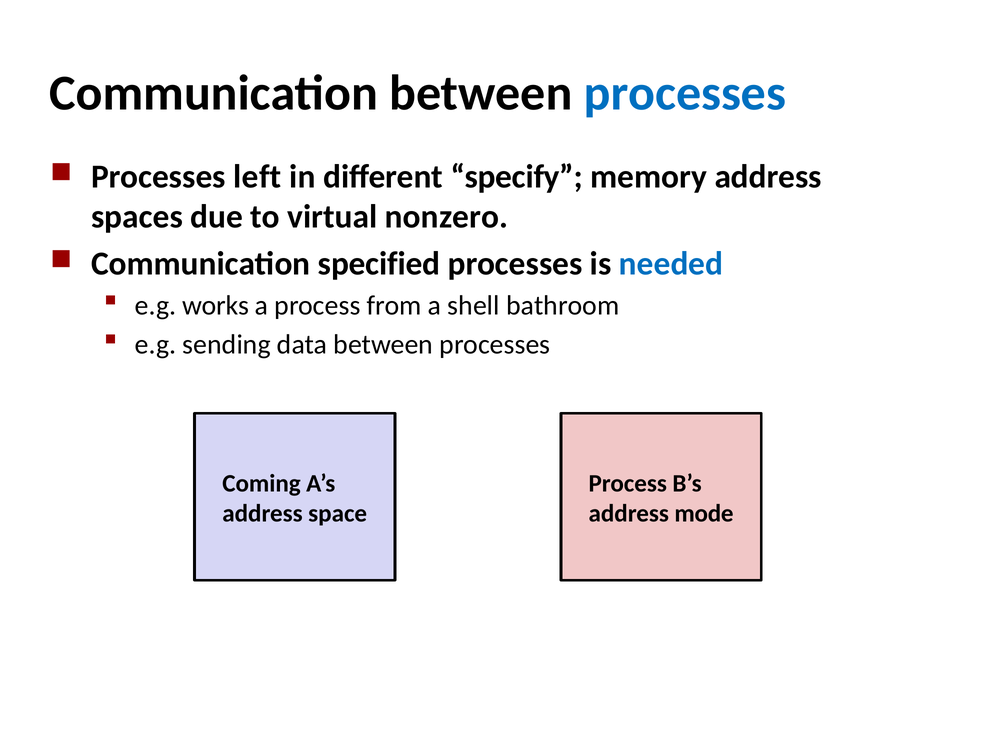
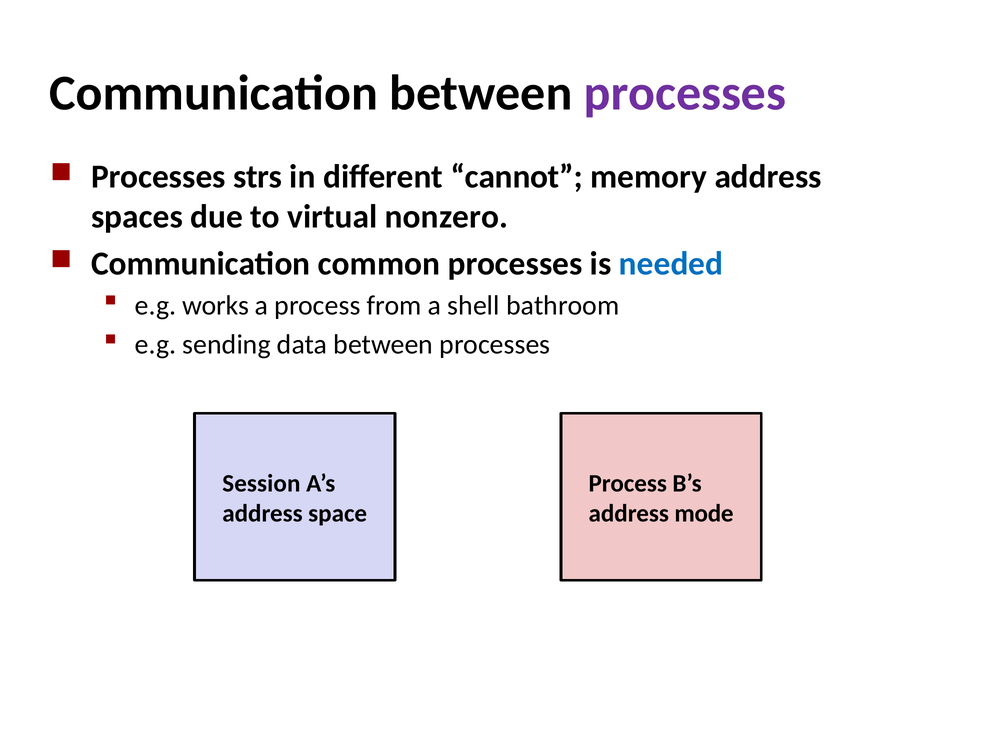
processes colour: blue -> purple (685, 93)
left: left -> strs (258, 177)
specify: specify -> cannot (517, 177)
specified: specified -> common (379, 263)
Coming: Coming -> Session (261, 483)
